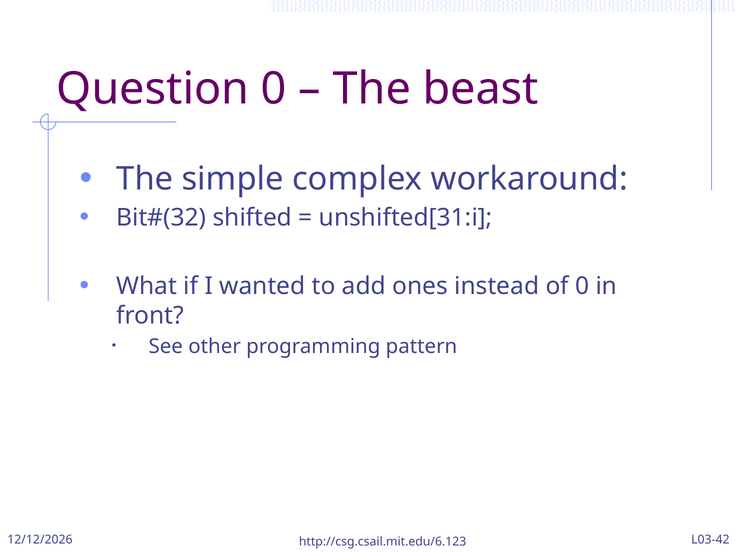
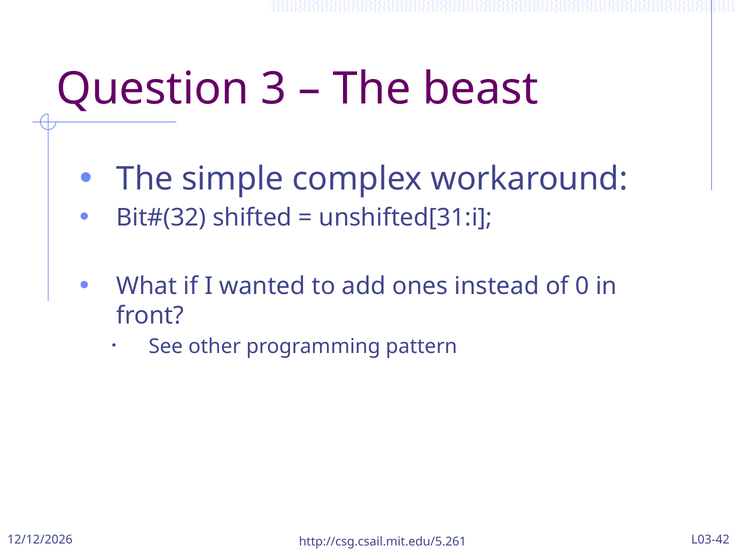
Question 0: 0 -> 3 (274, 89)
http://csg.csail.mit.edu/6.123: http://csg.csail.mit.edu/6.123 -> http://csg.csail.mit.edu/5.261 (383, 543)
